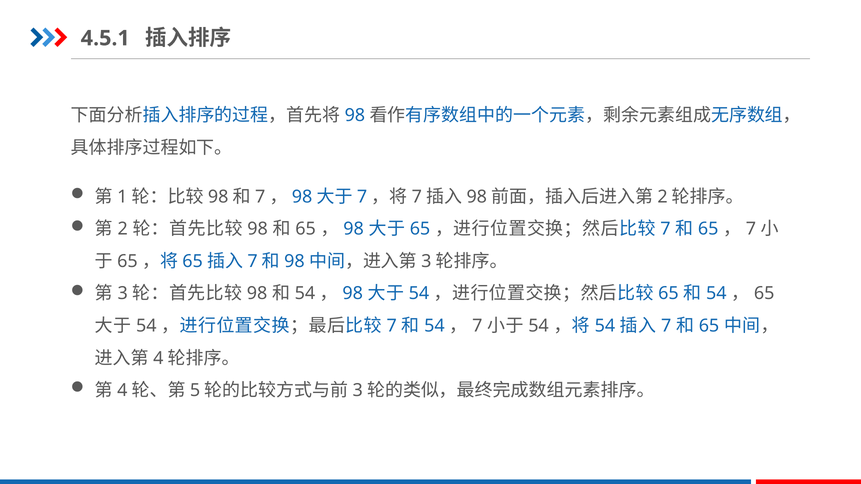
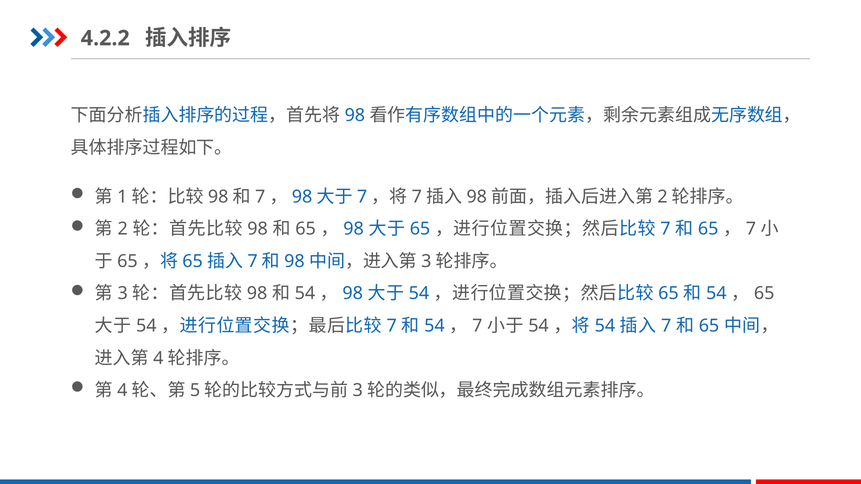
4.5.1: 4.5.1 -> 4.2.2 (105, 38)
